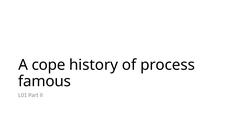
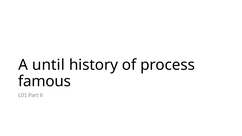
cope: cope -> until (48, 65)
